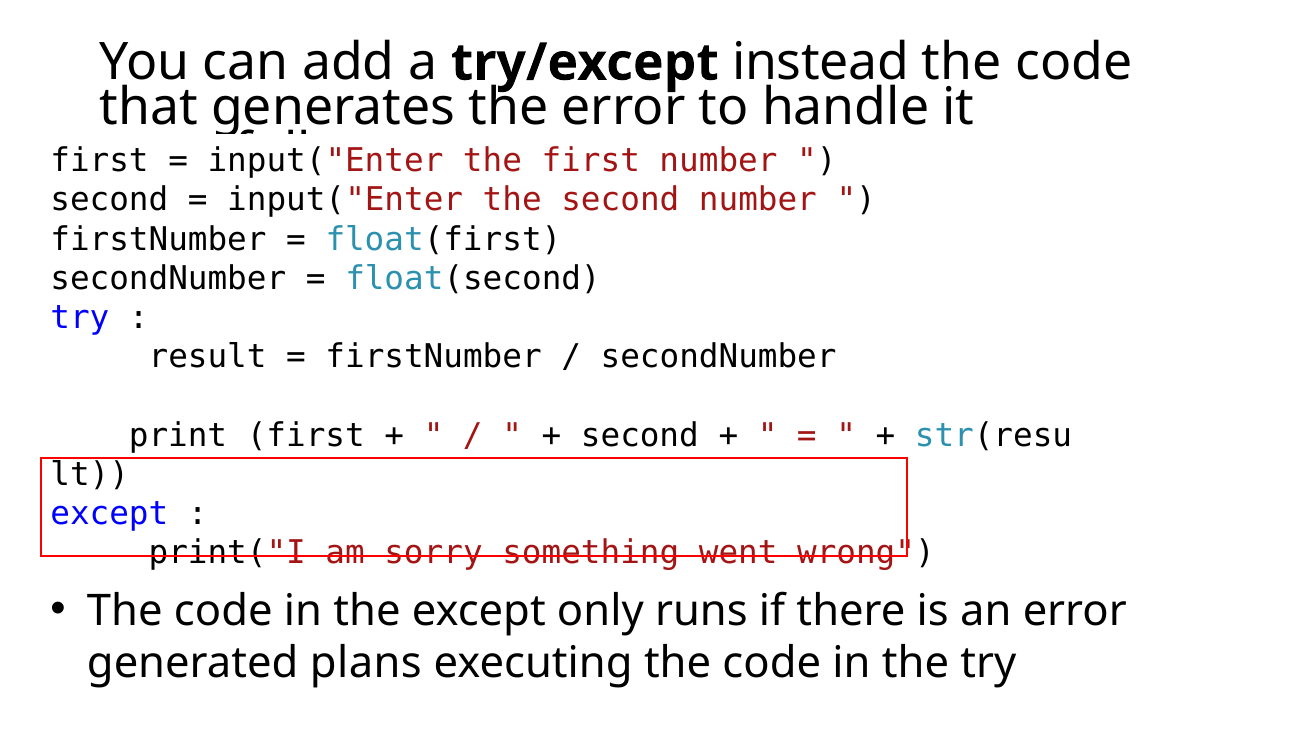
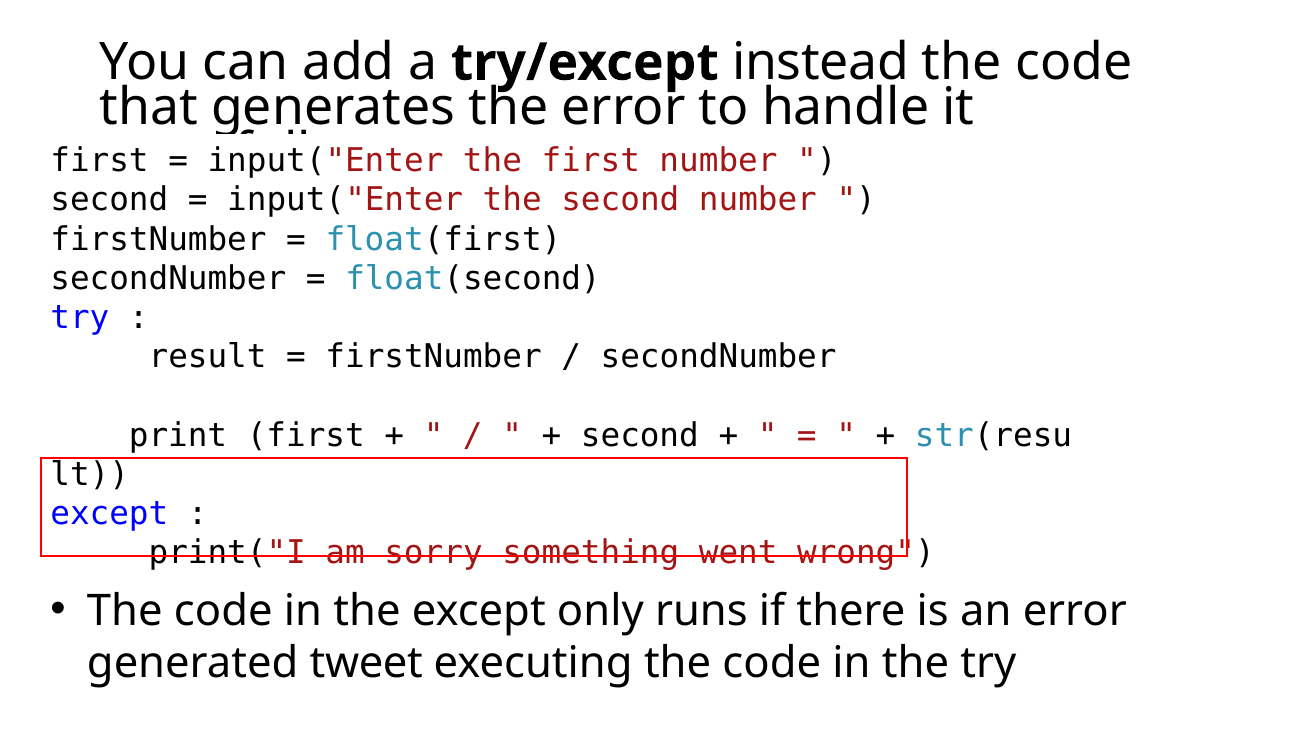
plans: plans -> tweet (366, 663)
